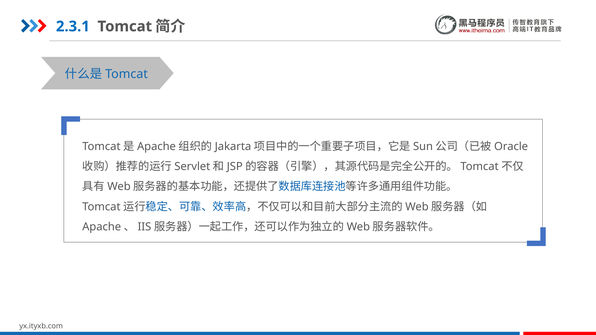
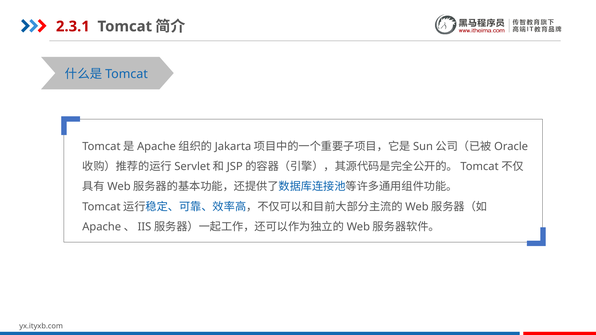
2.3.1 colour: blue -> red (73, 26)
